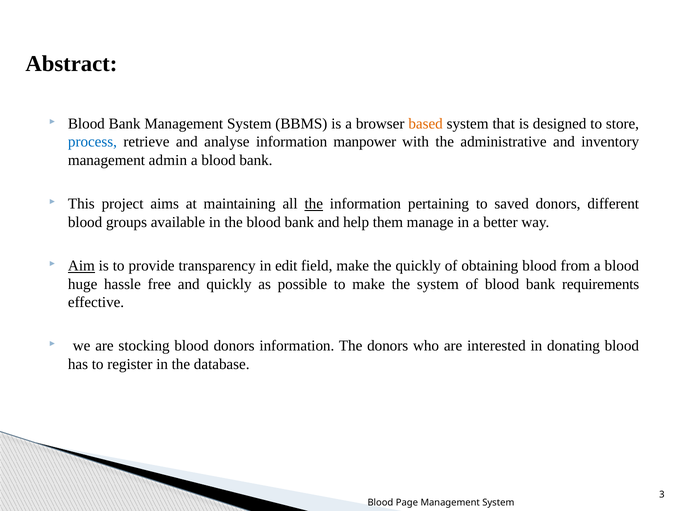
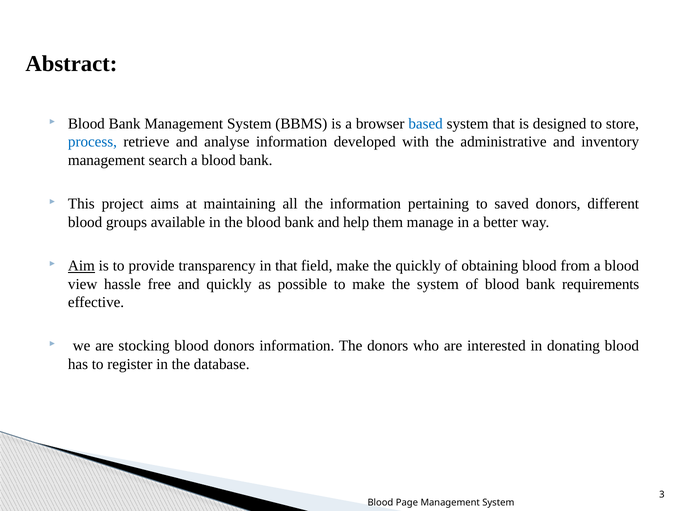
based colour: orange -> blue (426, 124)
manpower: manpower -> developed (365, 142)
admin: admin -> search (168, 160)
the underline: present -> none (314, 204)
in edit: edit -> that (286, 266)
huge: huge -> view (83, 284)
